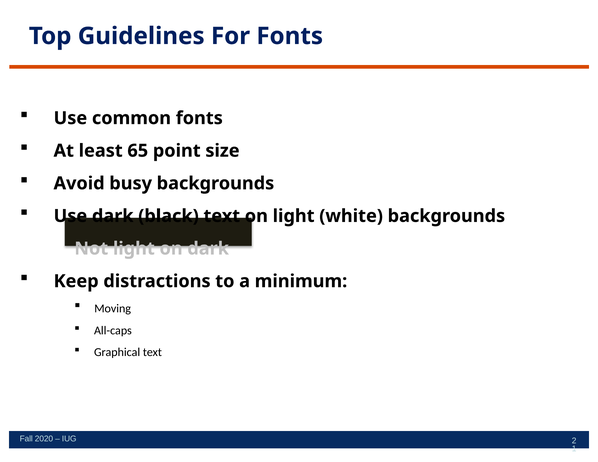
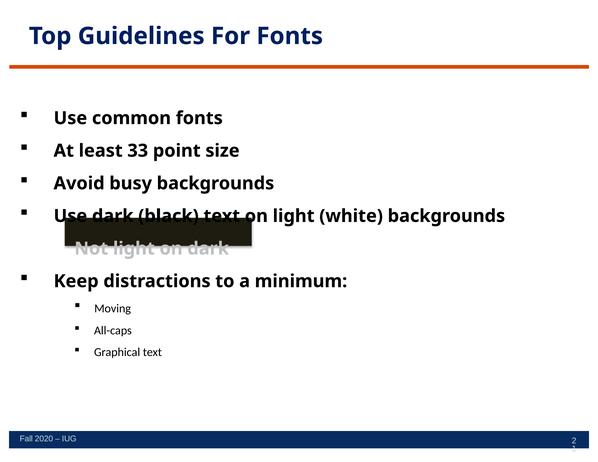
65: 65 -> 33 (138, 151)
